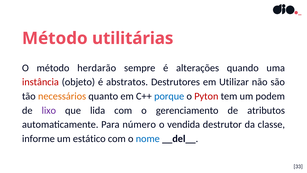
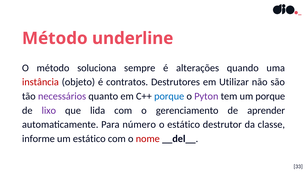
utilitárias: utilitárias -> underline (133, 38)
herdarão: herdarão -> soluciona (97, 68)
abstratos: abstratos -> contratos (127, 82)
necessários colour: orange -> purple (62, 96)
Pyton colour: red -> purple (206, 96)
um podem: podem -> porque (270, 96)
atributos: atributos -> aprender (266, 110)
o vendida: vendida -> estático (184, 124)
nome colour: blue -> red (148, 138)
